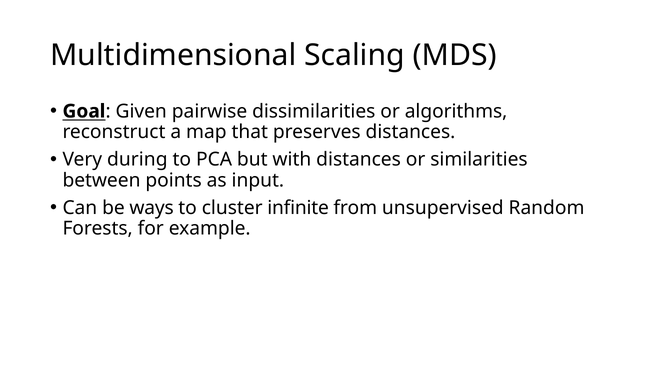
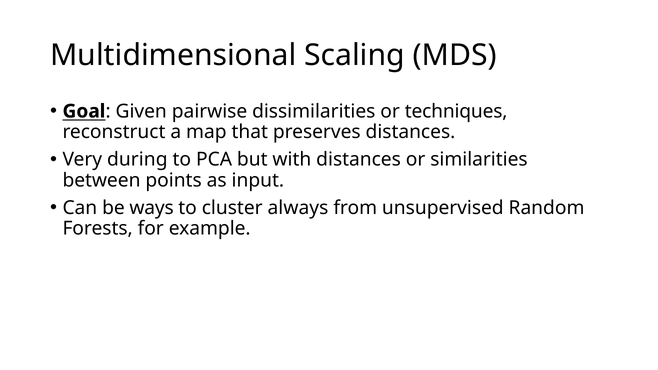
algorithms: algorithms -> techniques (456, 111)
infinite: infinite -> always (298, 208)
